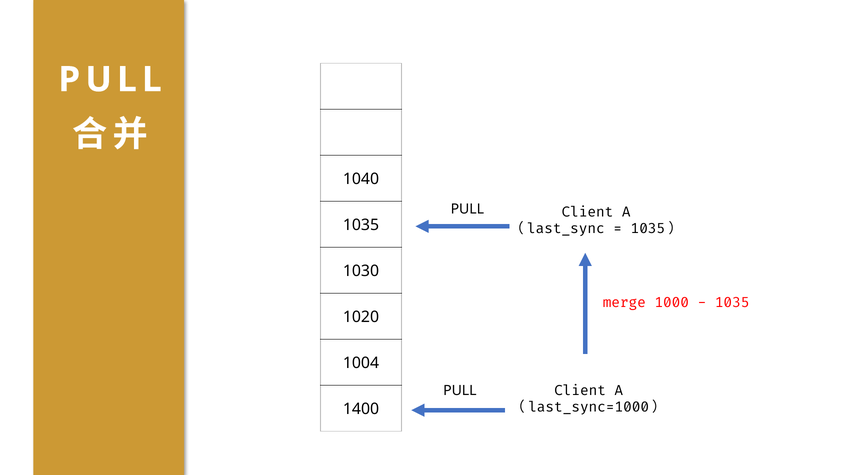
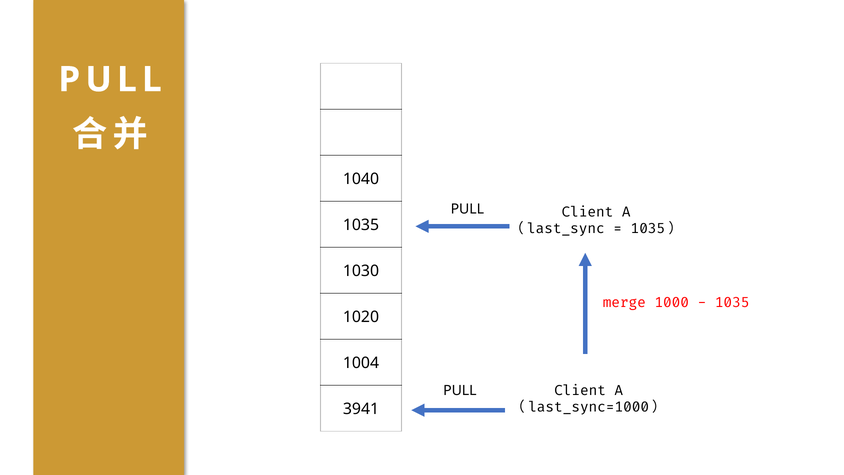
1400: 1400 -> 3941 (361, 409)
